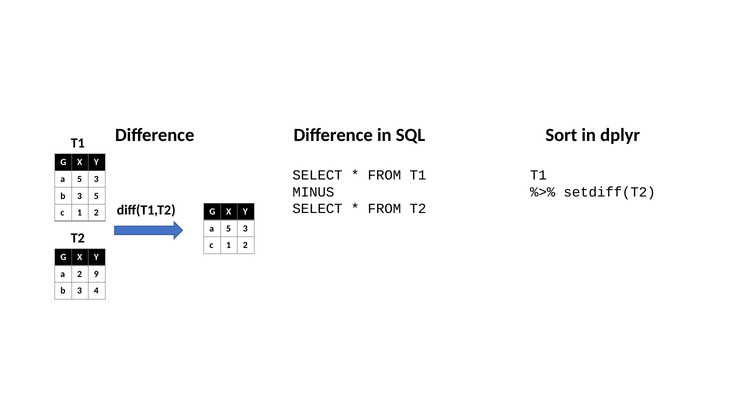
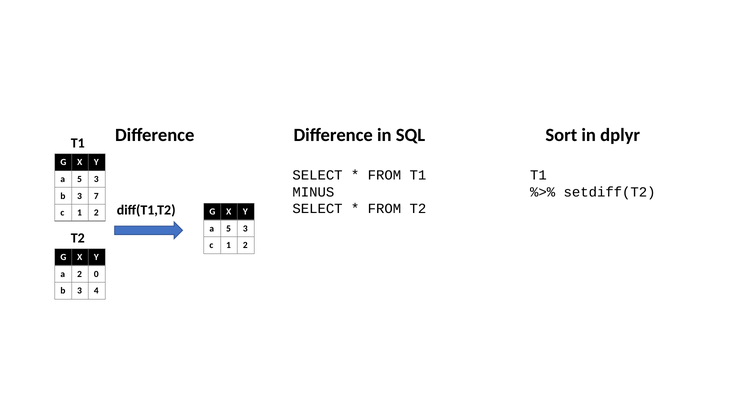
3 5: 5 -> 7 (96, 196)
9: 9 -> 0 (96, 274)
